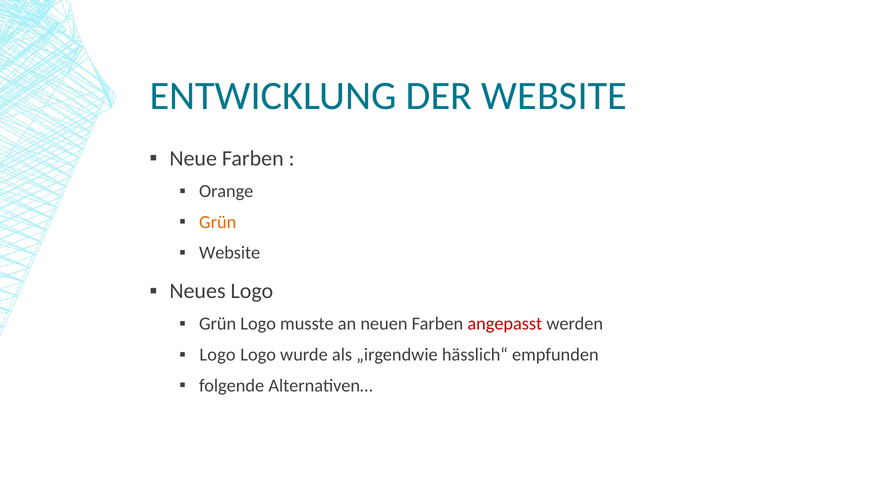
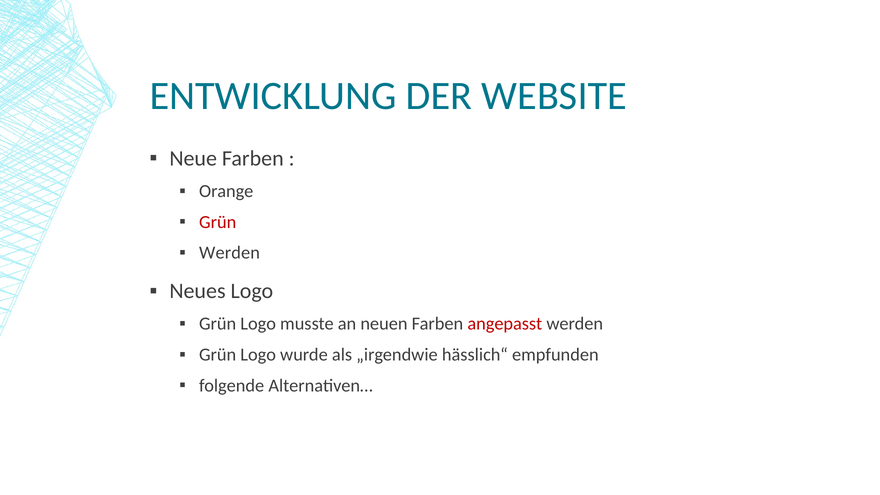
Grün colour: orange -> red (218, 222)
Website: Website -> Werden (230, 253)
Logo: Logo -> Grün (218, 355)
